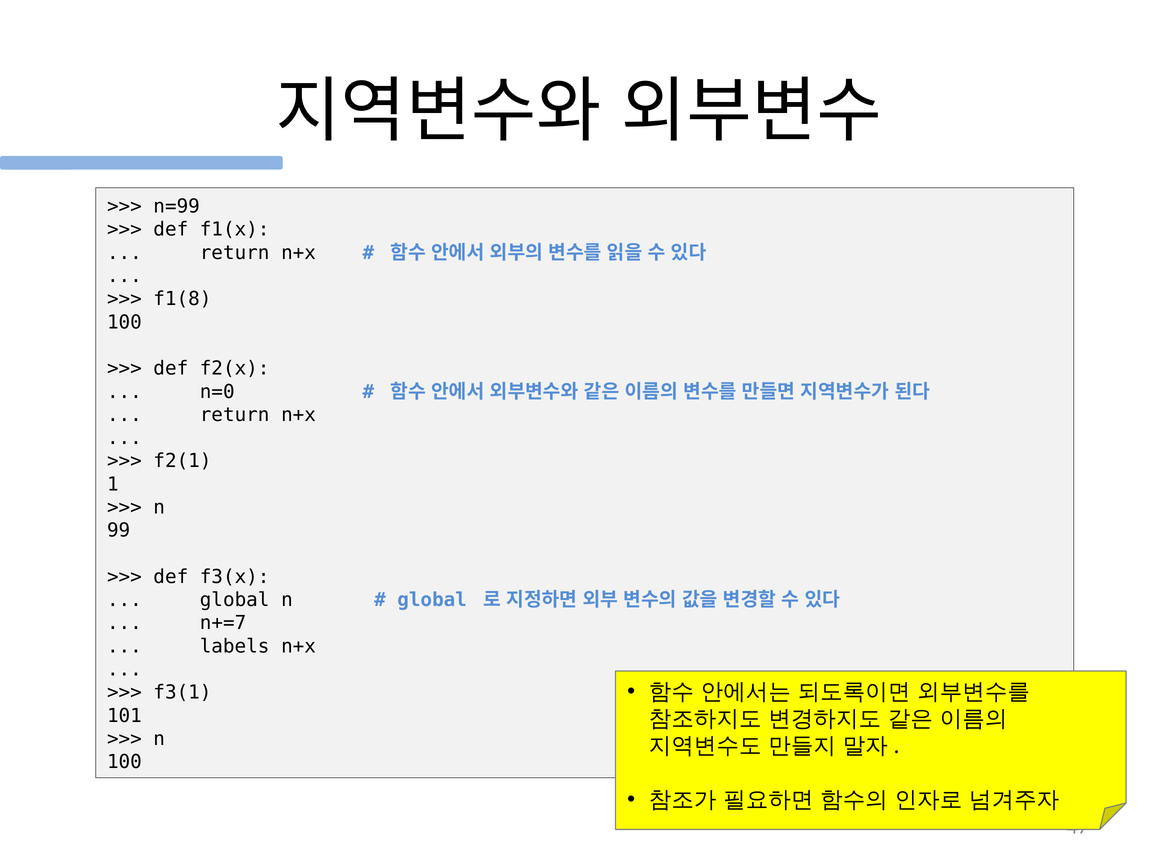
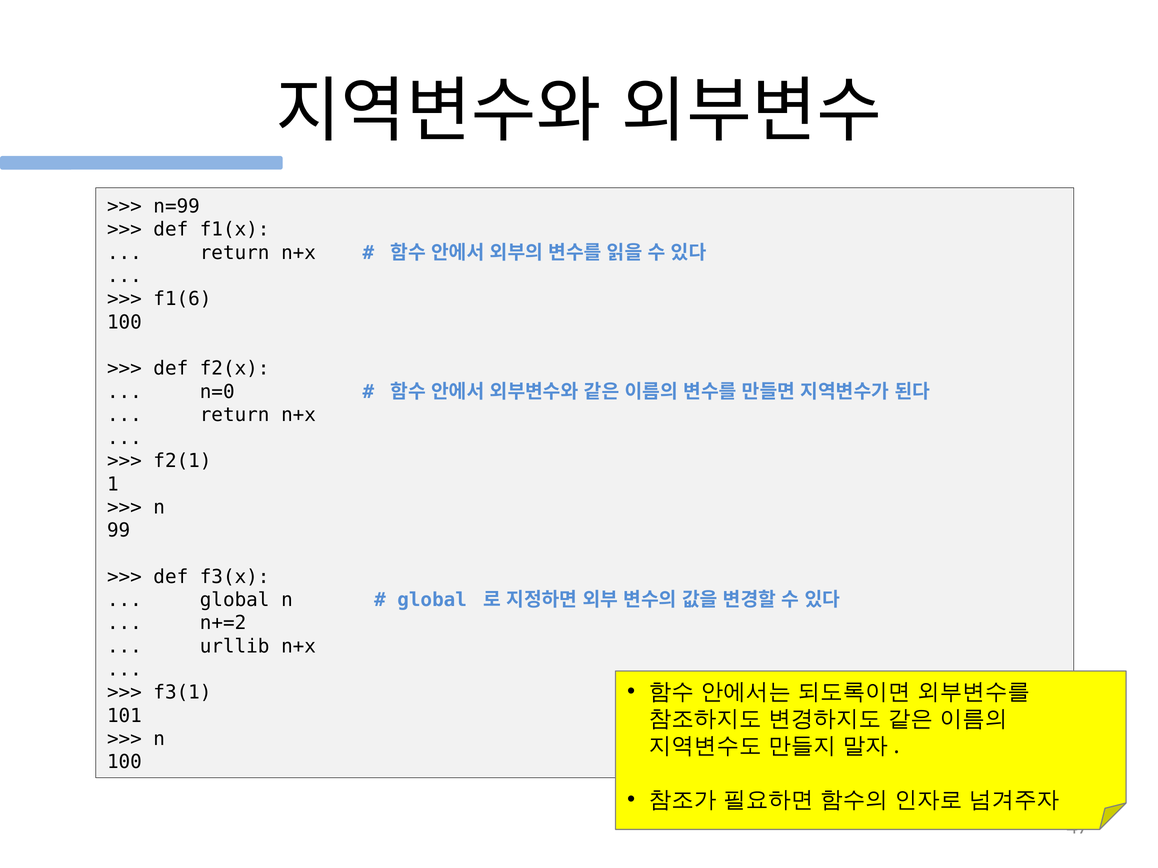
f1(8: f1(8 -> f1(6 (182, 299)
n+=7: n+=7 -> n+=2 (223, 623)
labels: labels -> urllib (235, 647)
